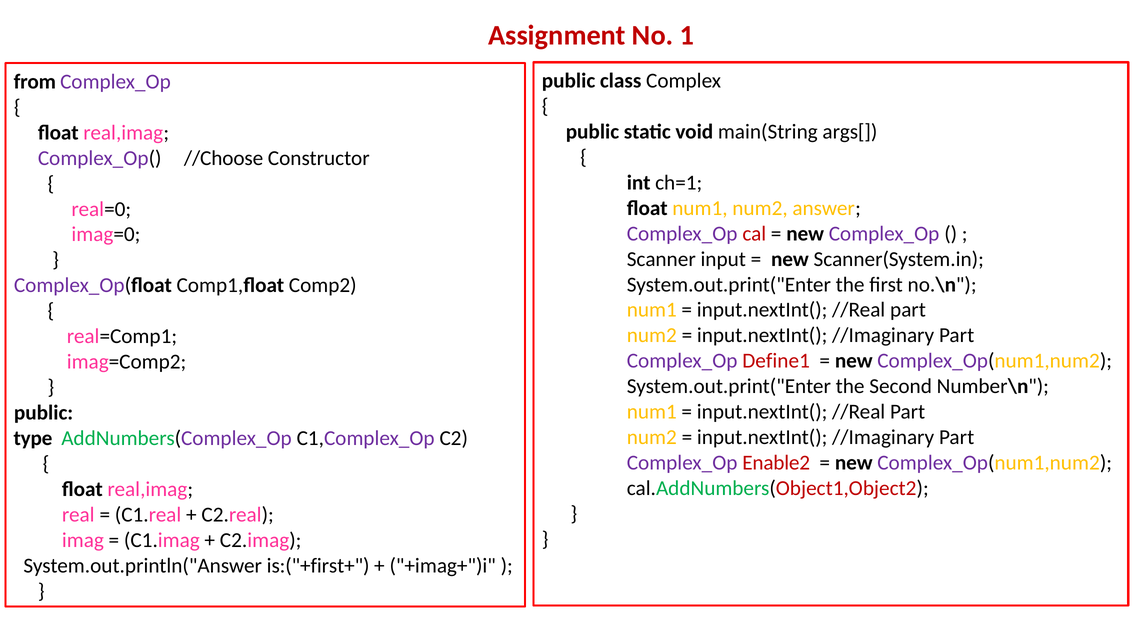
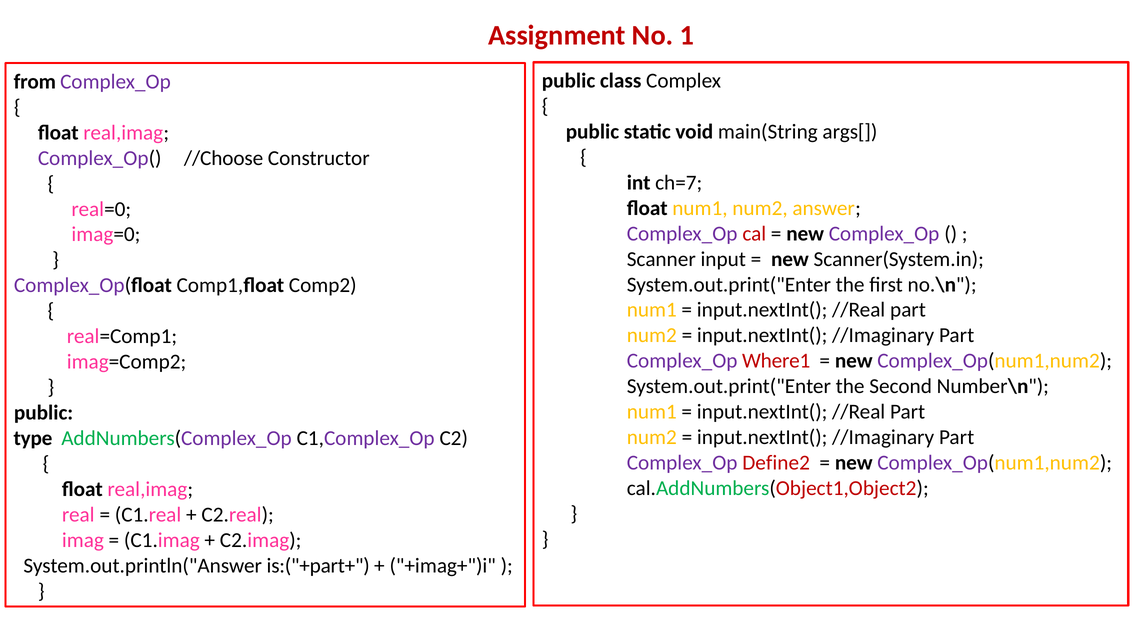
ch=1: ch=1 -> ch=7 (679, 183)
Define1: Define1 -> Where1 (776, 361)
Enable2: Enable2 -> Define2 (776, 463)
is:("+first+: is:("+first+ -> is:("+part+ (318, 566)
